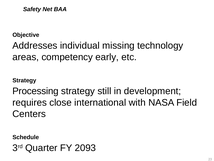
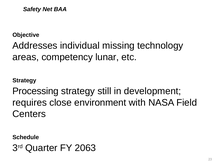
early: early -> lunar (107, 57)
international: international -> environment (100, 102)
2093: 2093 -> 2063 (85, 148)
